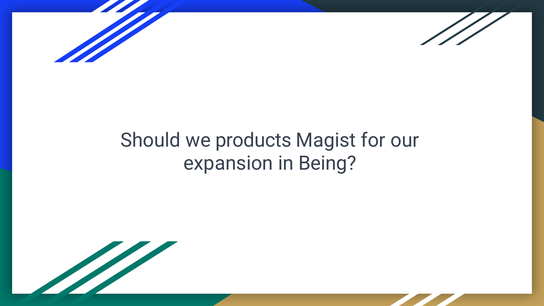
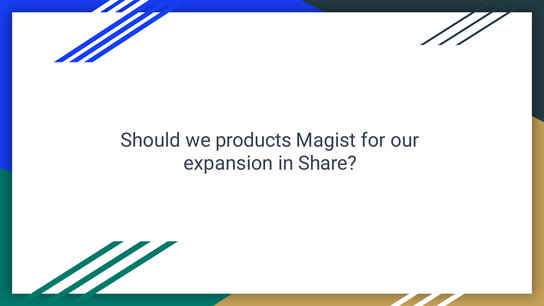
Being: Being -> Share (327, 163)
